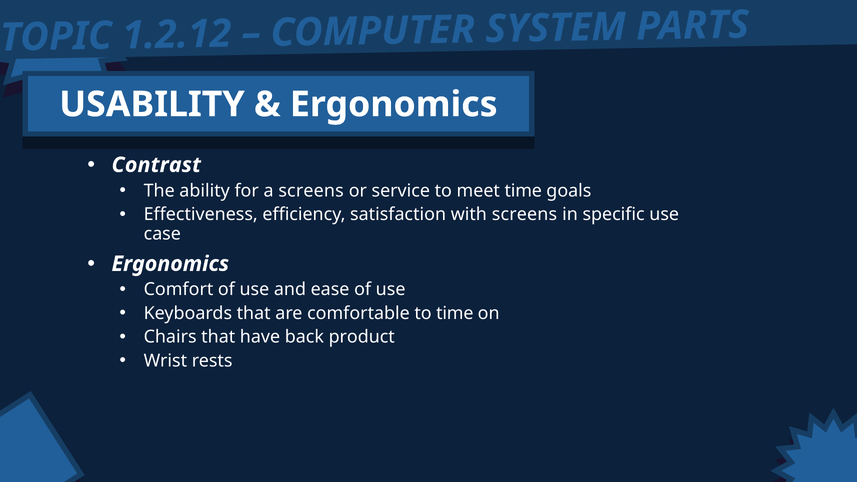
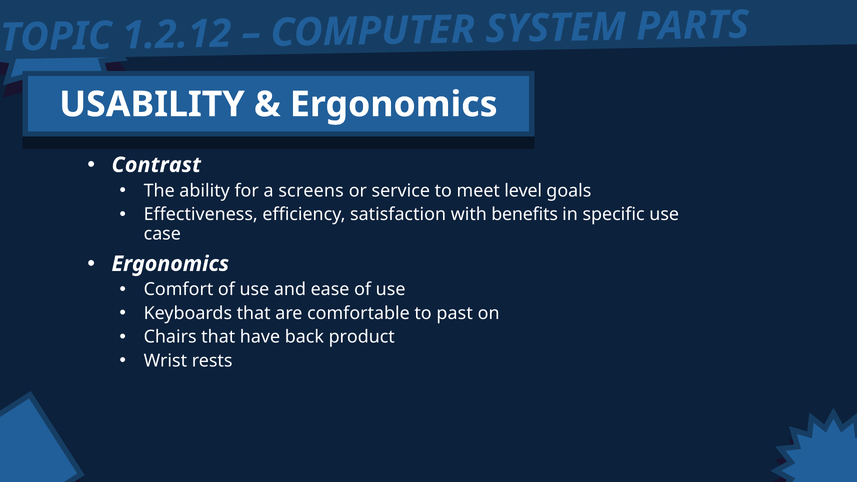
meet time: time -> level (523, 191)
with screens: screens -> benefits (525, 214)
to time: time -> past (455, 313)
